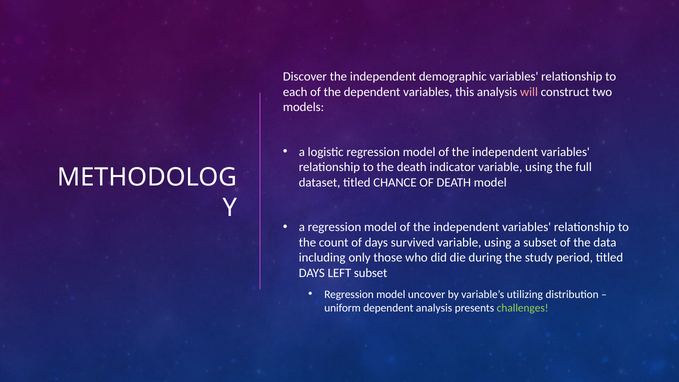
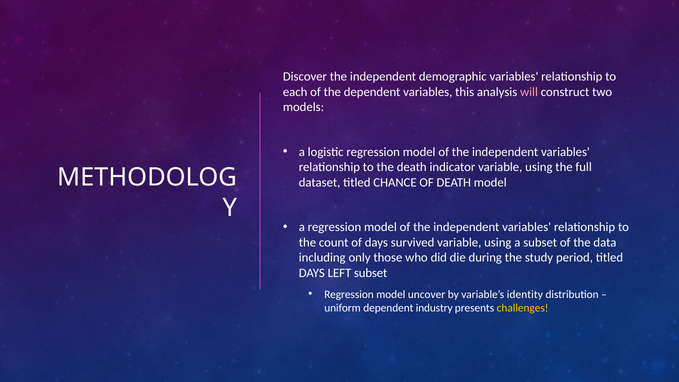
utilizing: utilizing -> identity (525, 294)
dependent analysis: analysis -> industry (434, 308)
challenges colour: light green -> yellow (523, 308)
